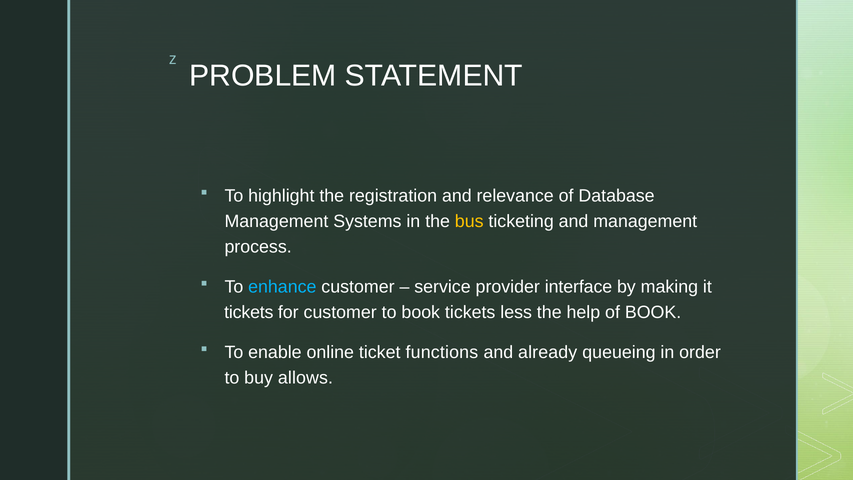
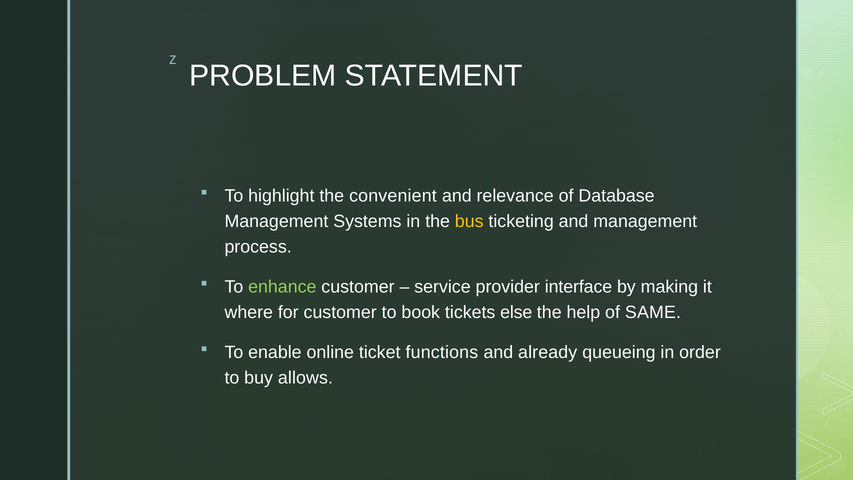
registration: registration -> convenient (393, 196)
enhance colour: light blue -> light green (282, 287)
tickets: tickets -> where (249, 312)
less: less -> else (516, 312)
of BOOK: BOOK -> SAME (653, 312)
